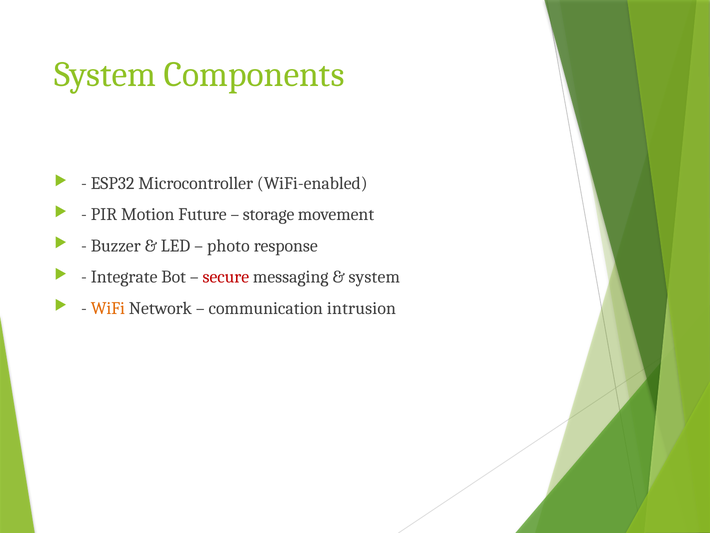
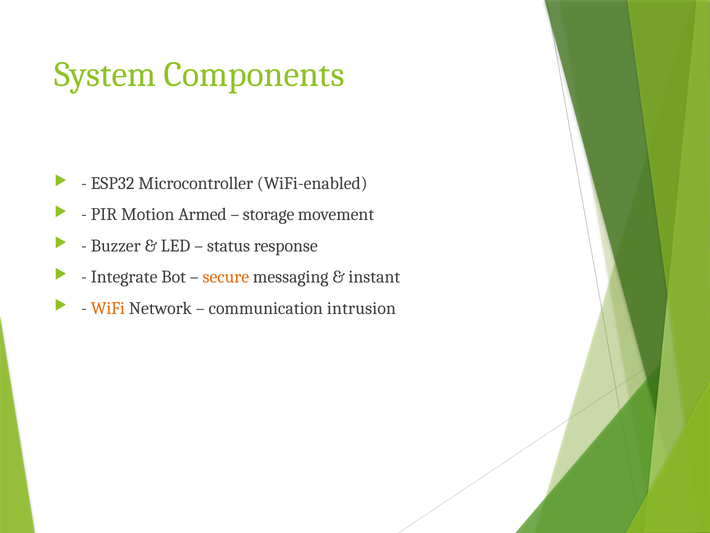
Future: Future -> Armed (202, 214)
photo: photo -> status (229, 246)
secure colour: red -> orange (226, 277)
system: system -> instant (374, 277)
